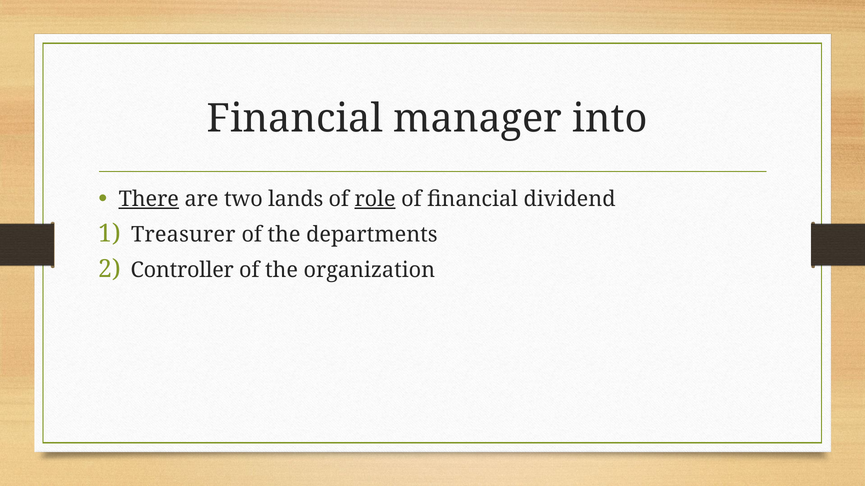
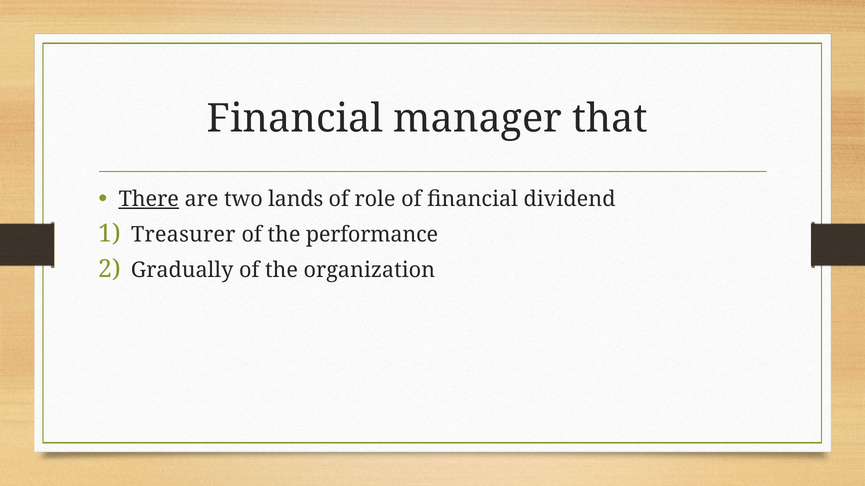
into: into -> that (610, 119)
role underline: present -> none (375, 199)
departments: departments -> performance (372, 235)
Controller: Controller -> Gradually (182, 271)
